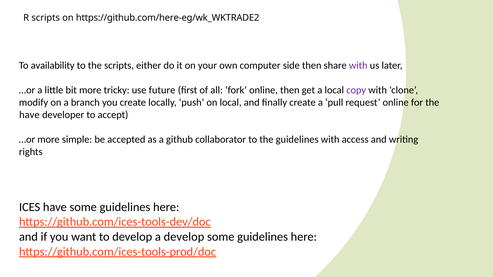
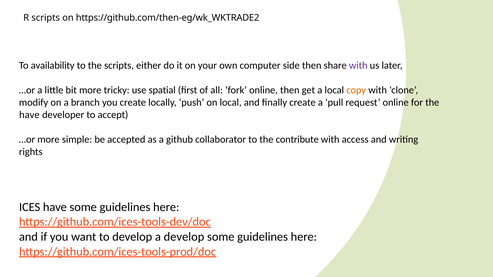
https://github.com/here-eg/wk_WKTRADE2: https://github.com/here-eg/wk_WKTRADE2 -> https://github.com/then-eg/wk_WKTRADE2 (168, 18)
future: future -> spatial (162, 90)
copy colour: purple -> orange (356, 90)
the guidelines: guidelines -> contribute (297, 140)
